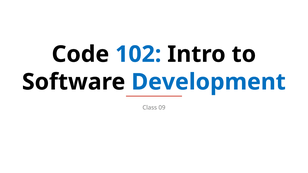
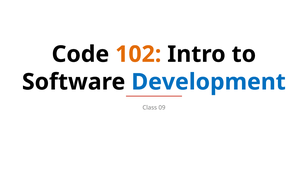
102 colour: blue -> orange (138, 54)
